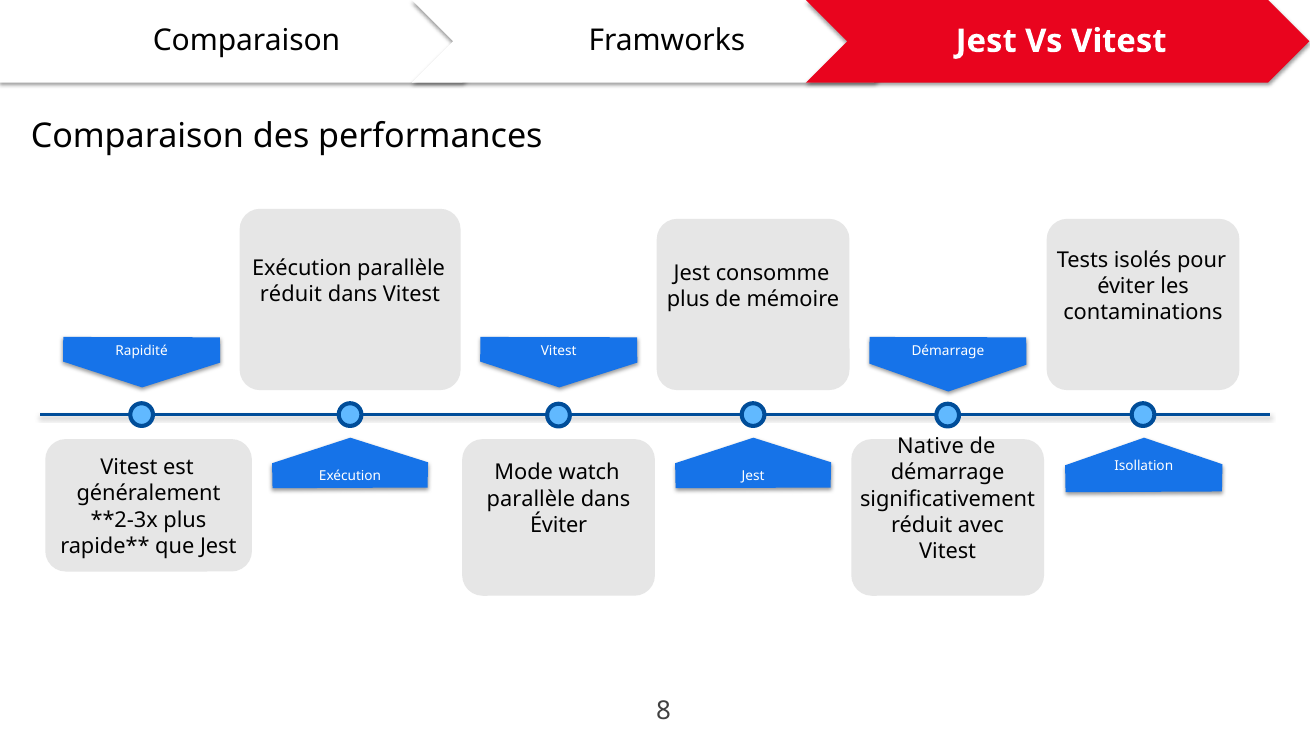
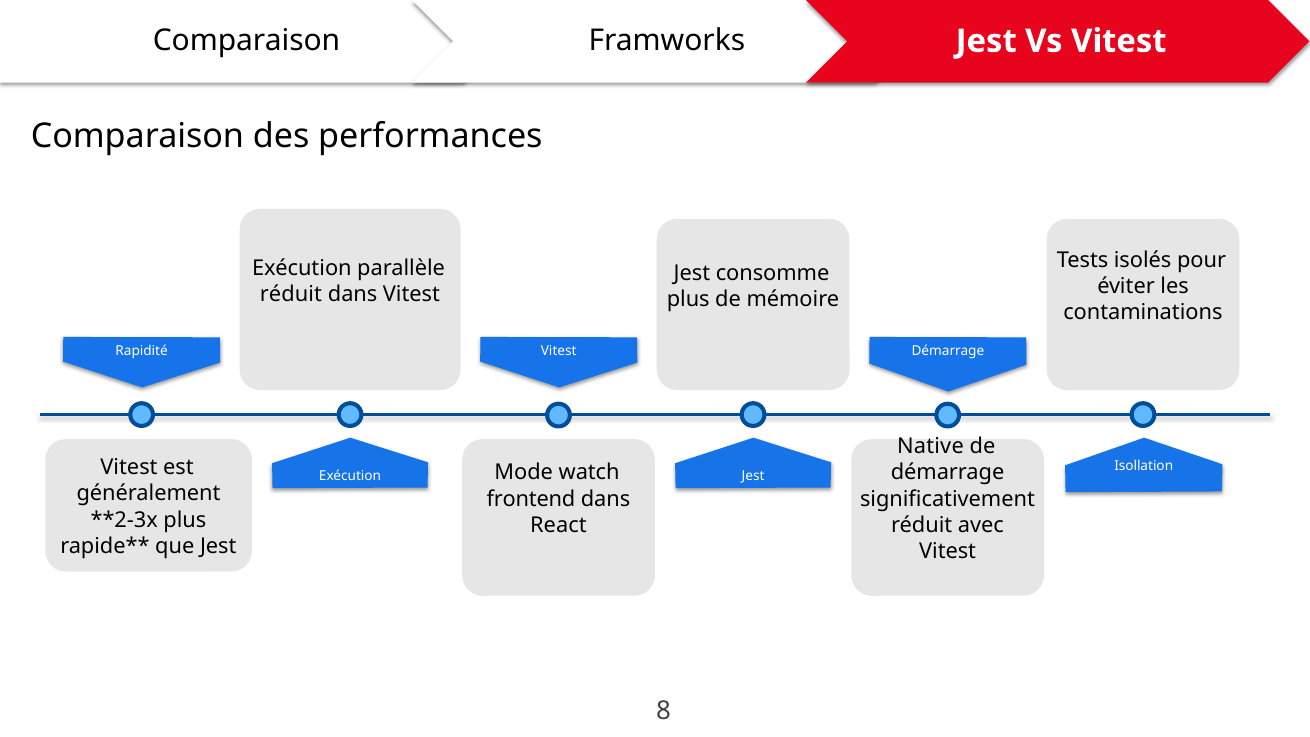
parallèle: parallèle -> frontend (531, 499)
Éviter: Éviter -> React (558, 525)
